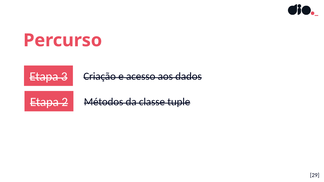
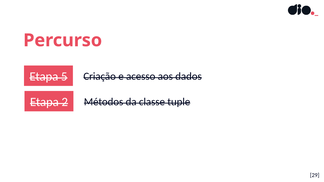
3: 3 -> 5 (64, 77)
